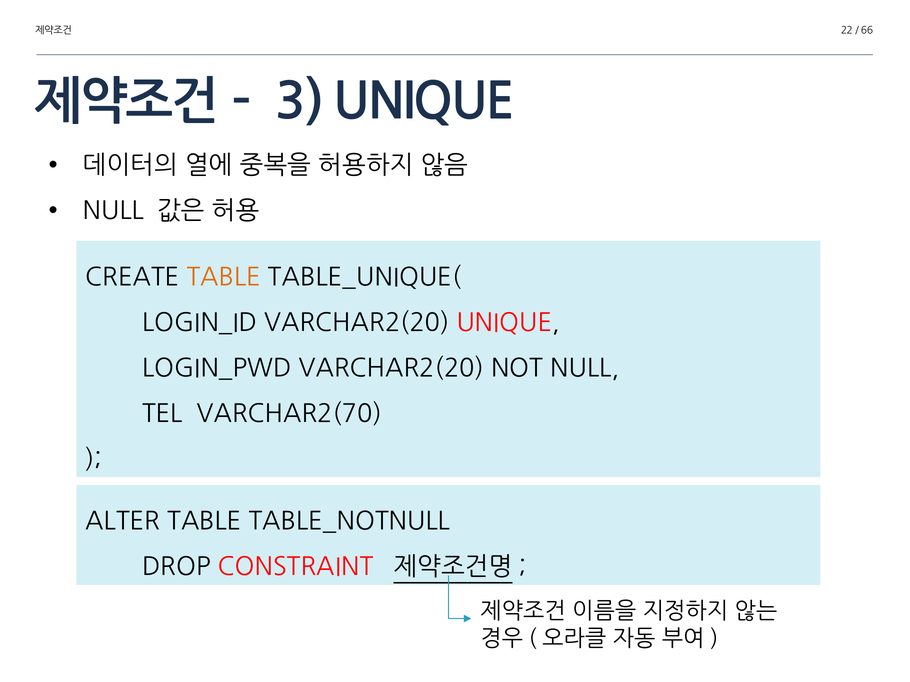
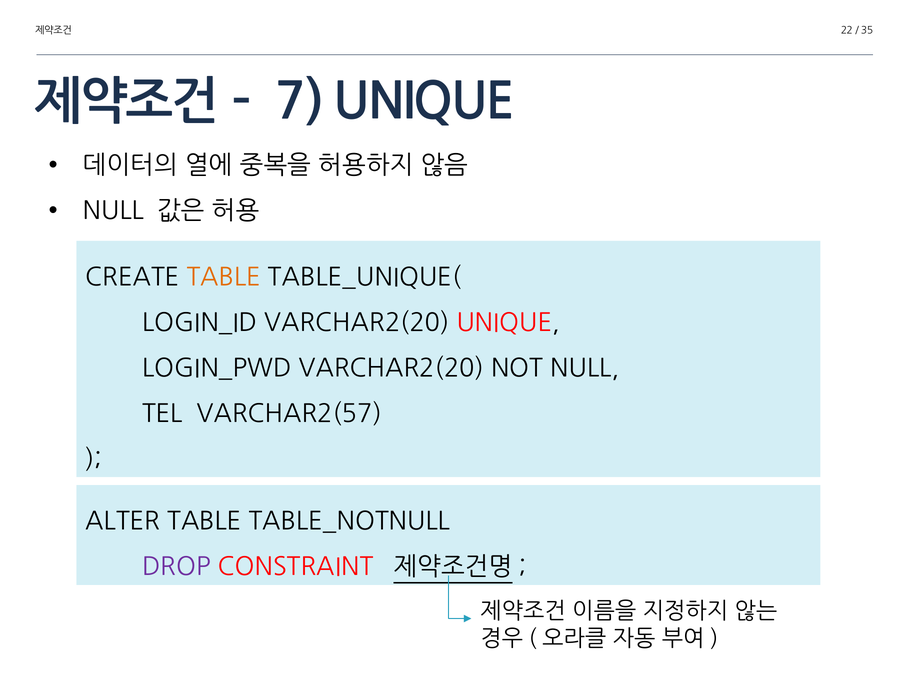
66: 66 -> 35 (867, 31)
3: 3 -> 7 (300, 102)
VARCHAR2(70: VARCHAR2(70 -> VARCHAR2(57 (289, 414)
DROP colour: black -> purple (176, 567)
